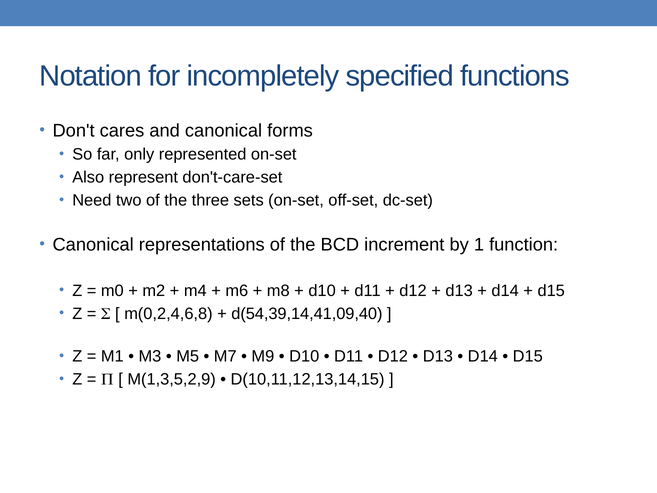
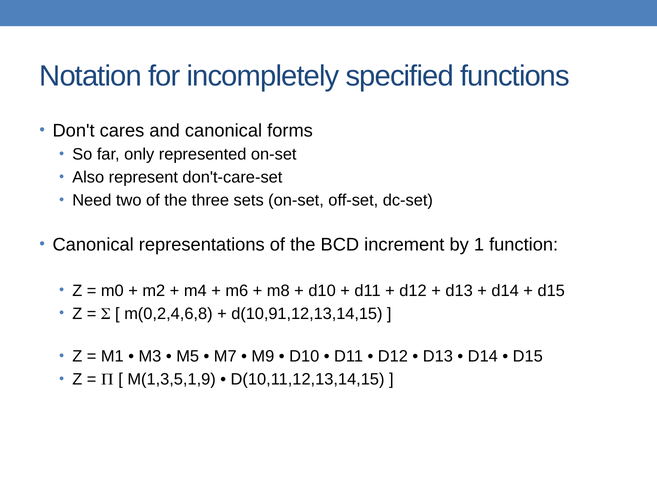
d(54,39,14,41,09,40: d(54,39,14,41,09,40 -> d(10,91,12,13,14,15 (307, 314)
M(1,3,5,2,9: M(1,3,5,2,9 -> M(1,3,5,1,9 (172, 379)
